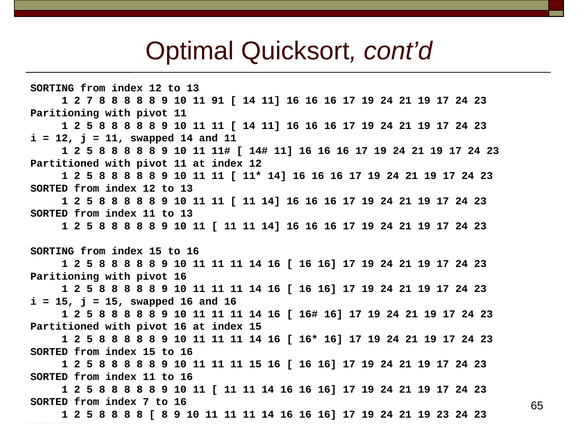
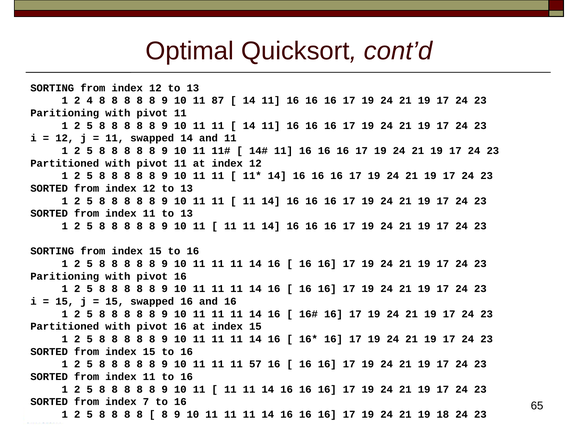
2 7: 7 -> 4 (90, 100)
91: 91 -> 87 (218, 100)
11 15: 15 -> 57 (255, 364)
19 23: 23 -> 18 (443, 414)
